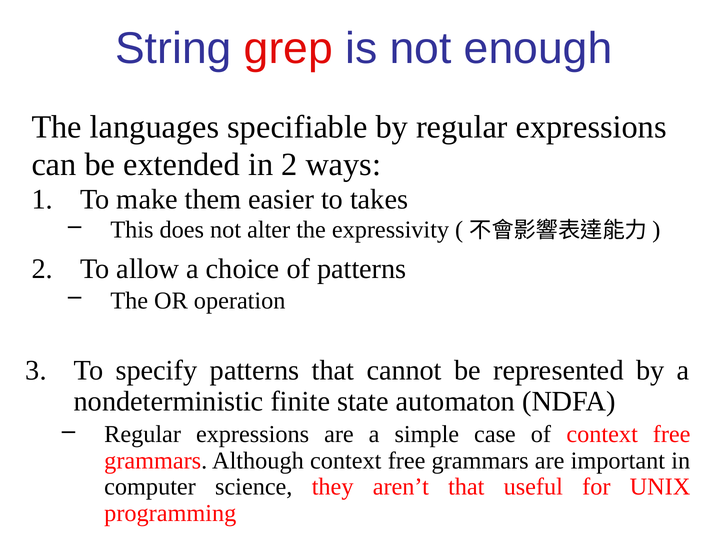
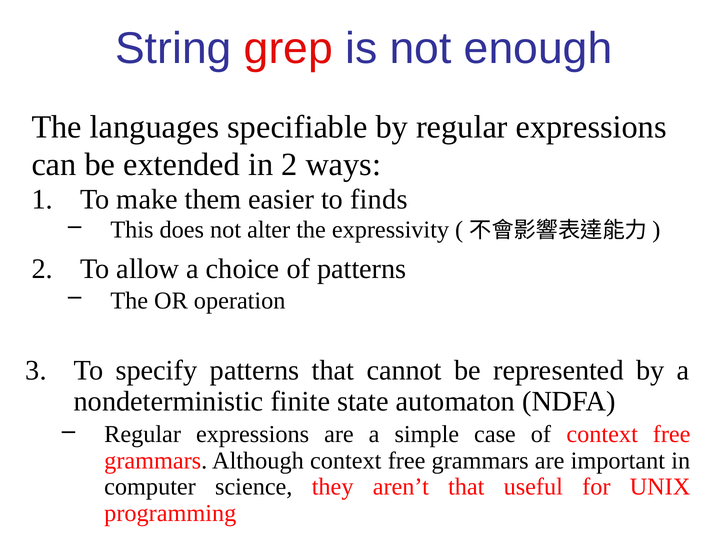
takes: takes -> finds (379, 200)
